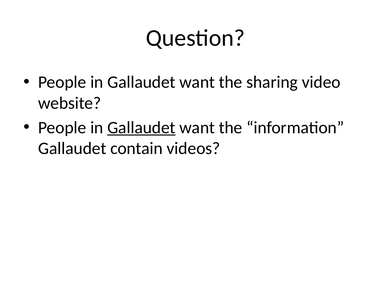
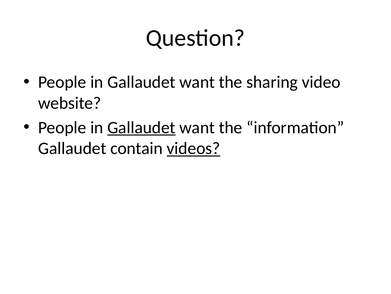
videos underline: none -> present (193, 148)
